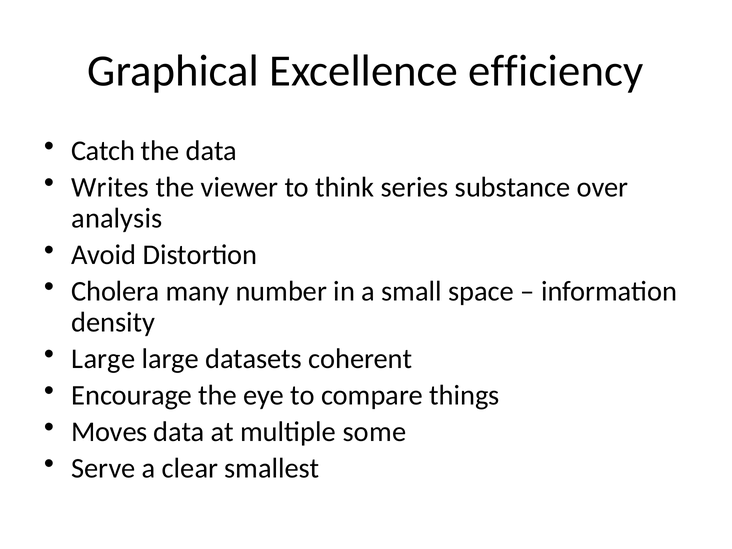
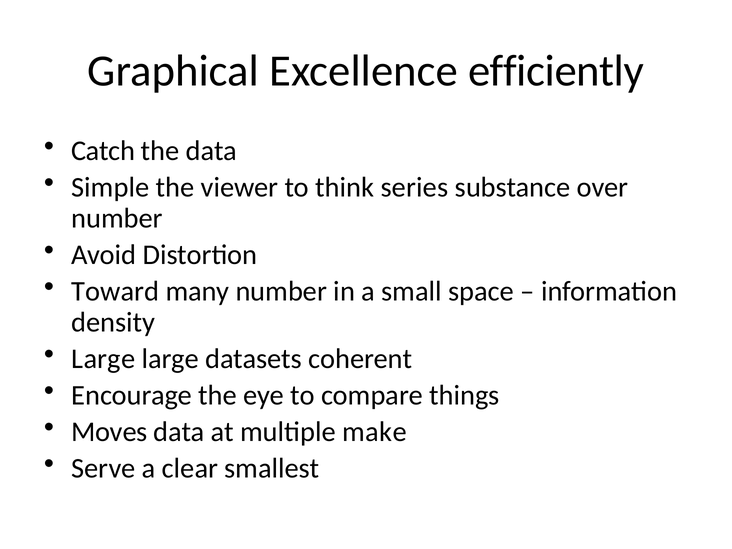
efficiency: efficiency -> efficiently (556, 71)
Writes: Writes -> Simple (110, 187)
analysis: analysis -> number (117, 218)
Cholera: Cholera -> Toward (115, 291)
some: some -> make (375, 432)
